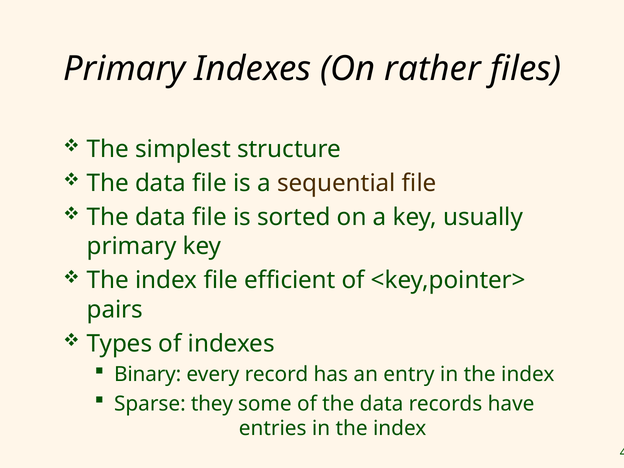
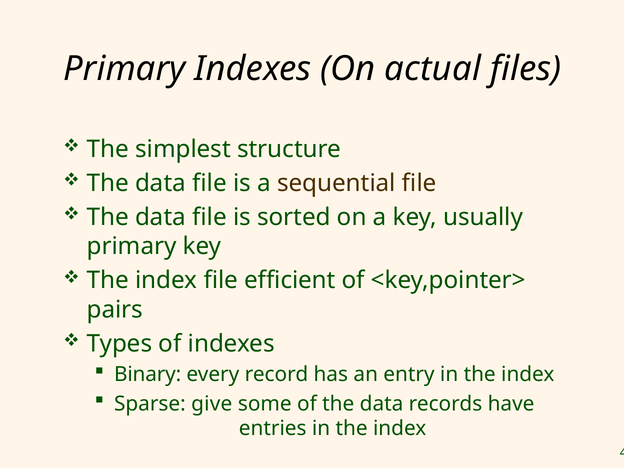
rather: rather -> actual (433, 69)
they: they -> give (212, 404)
